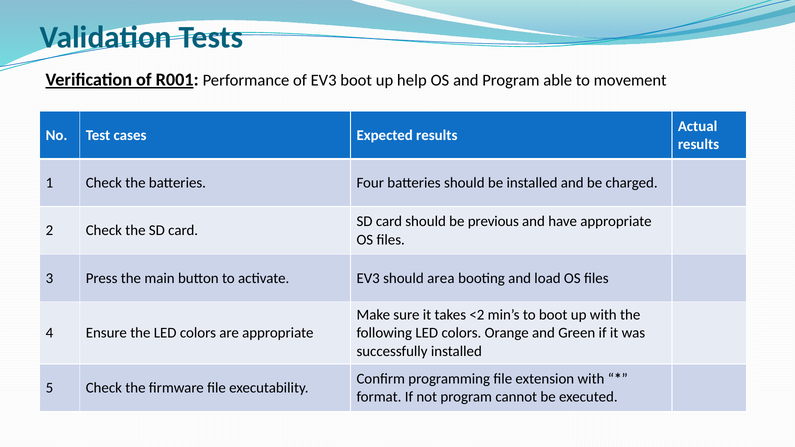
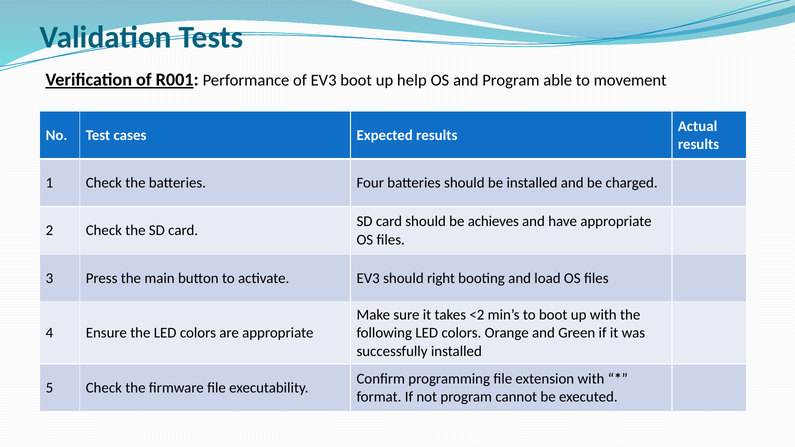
previous: previous -> achieves (493, 222)
area: area -> right (441, 278)
